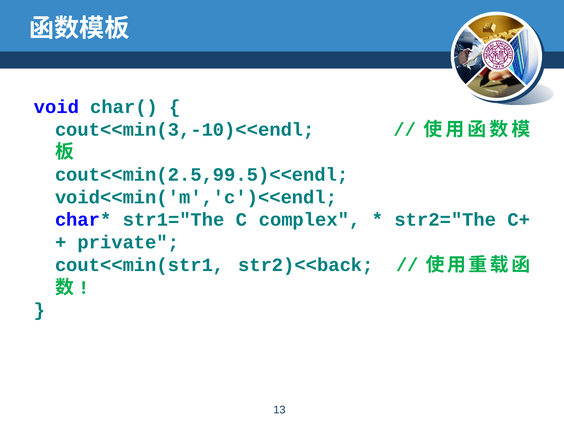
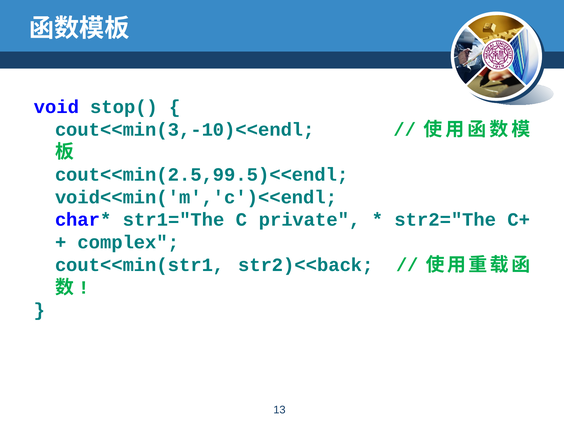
char(: char( -> stop( (124, 107)
complex: complex -> private (310, 220)
private: private -> complex (128, 242)
